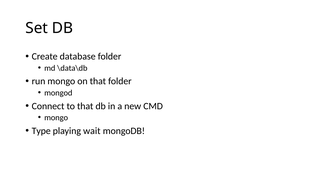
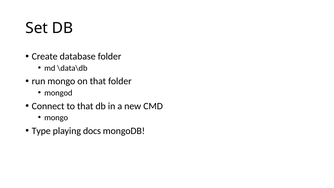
wait: wait -> docs (92, 131)
